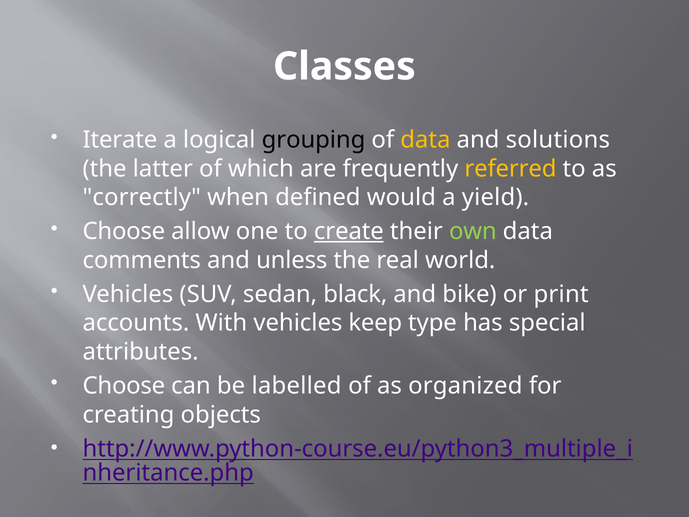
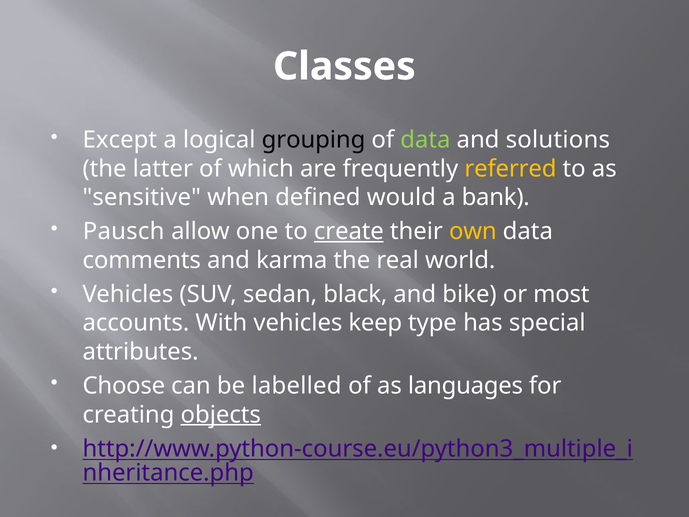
Iterate: Iterate -> Except (120, 140)
data colour: yellow -> light green (425, 140)
correctly: correctly -> sensitive (142, 197)
yield: yield -> bank (496, 197)
Choose: Choose -> Pausch (124, 231)
own colour: light green -> yellow (473, 231)
unless: unless -> karma (292, 260)
print: print -> most (561, 294)
organized: organized -> languages (466, 386)
objects underline: none -> present (221, 414)
